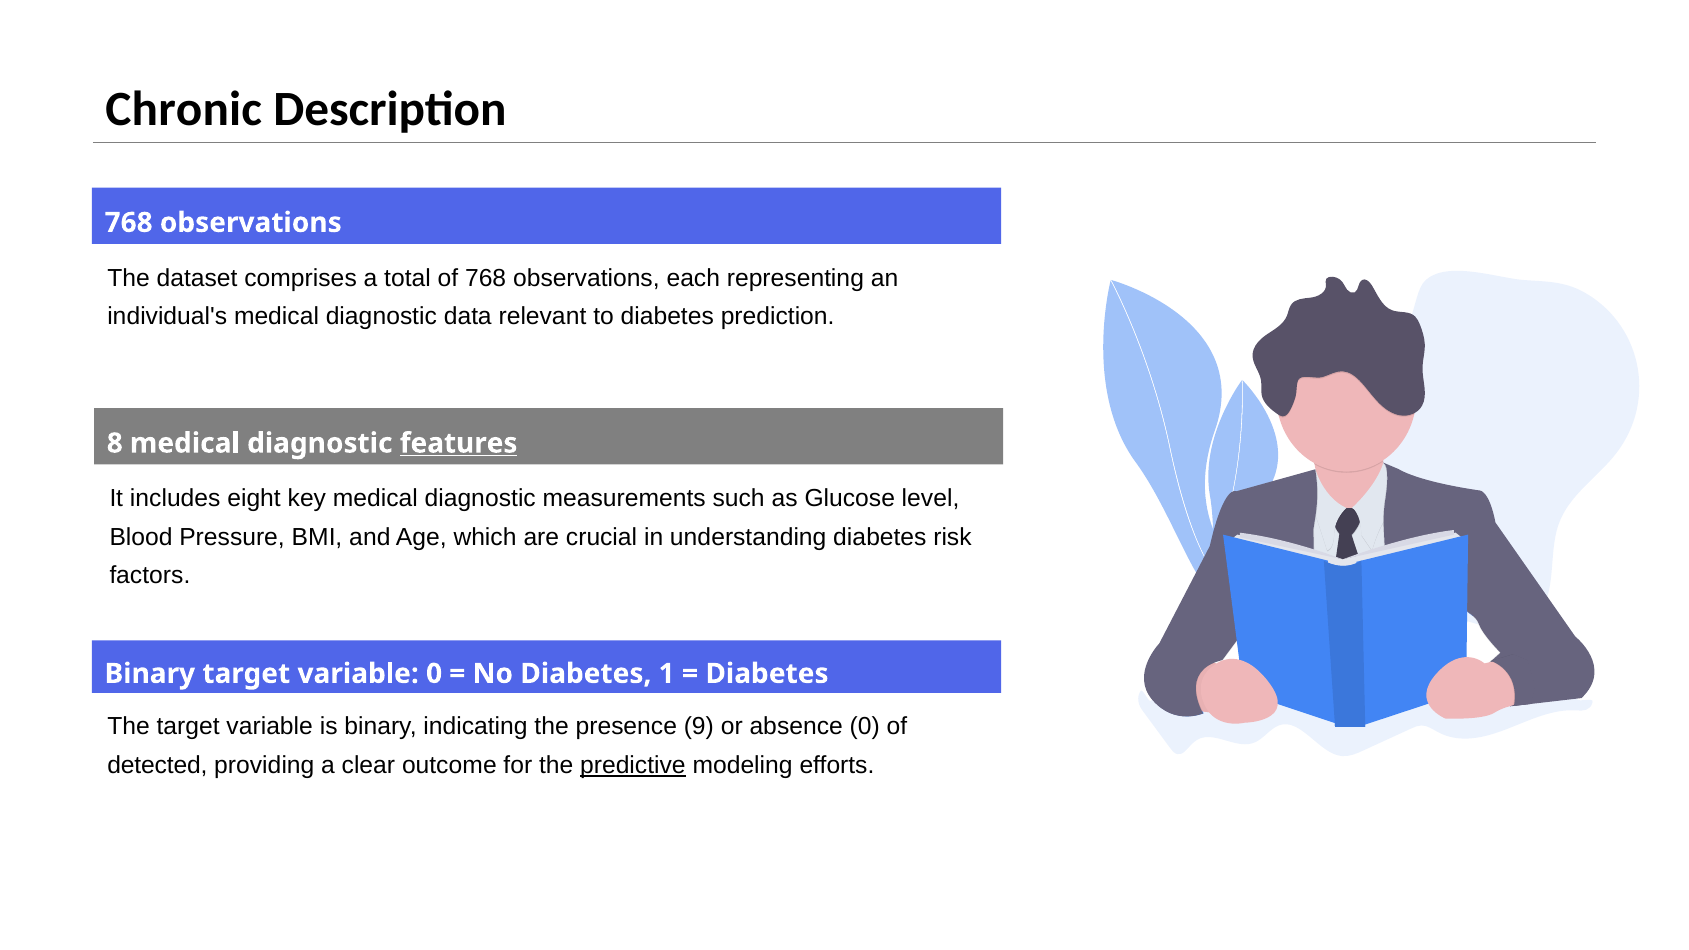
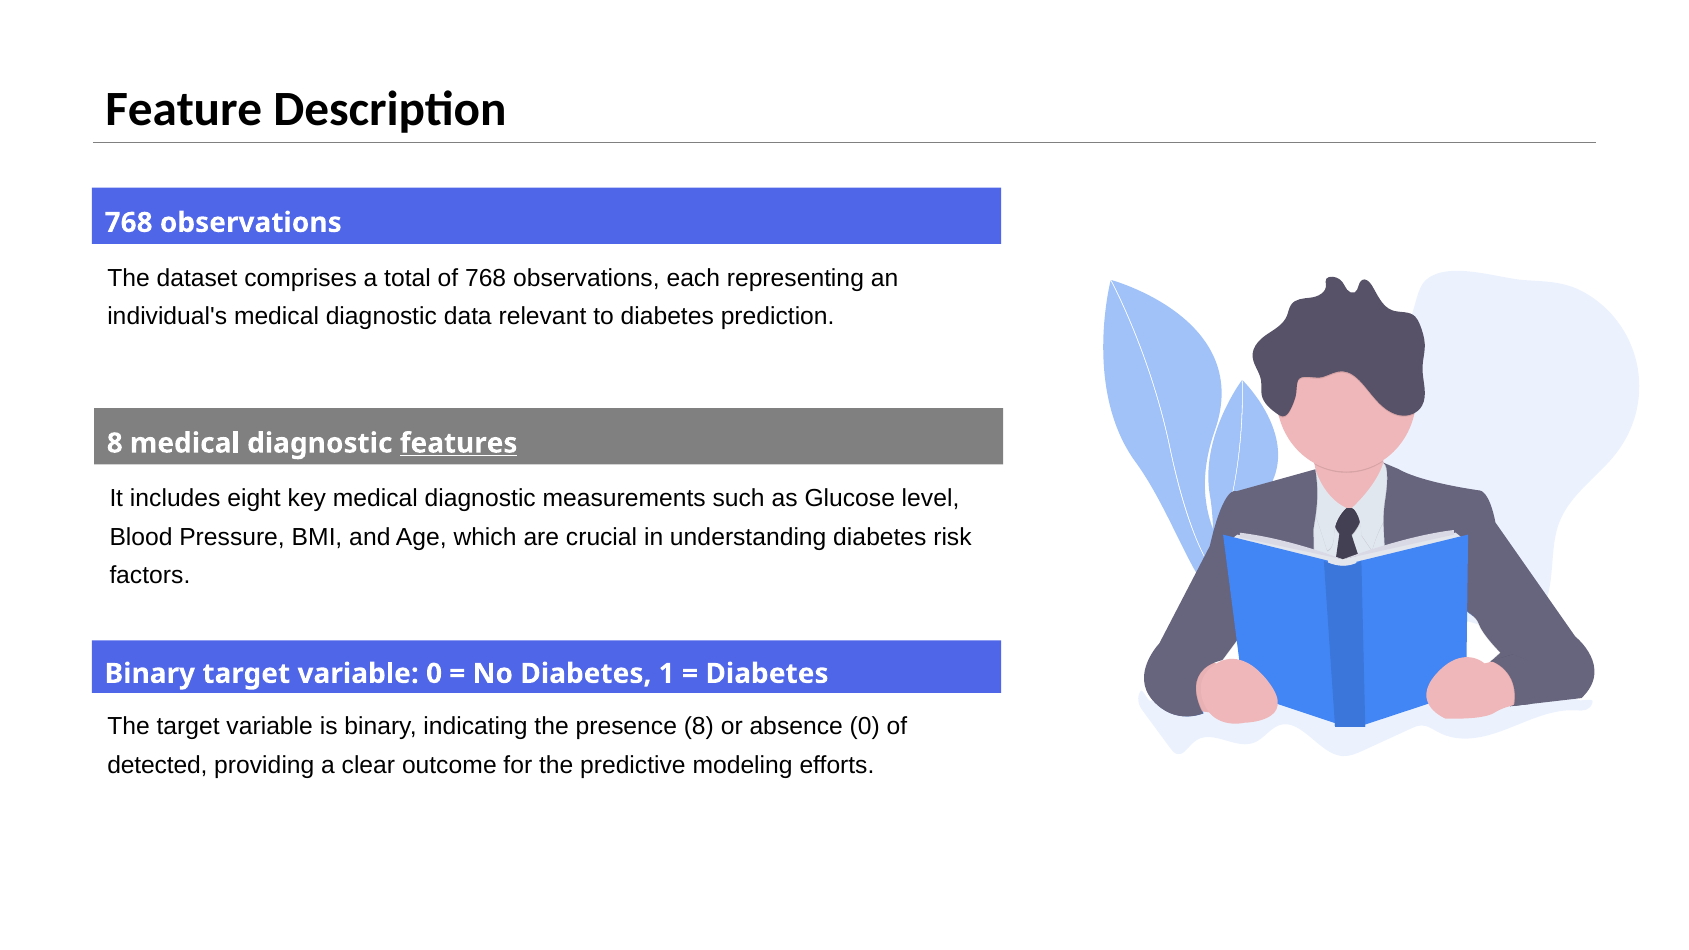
Chronic: Chronic -> Feature (184, 109)
presence 9: 9 -> 8 (699, 727)
predictive underline: present -> none (633, 765)
